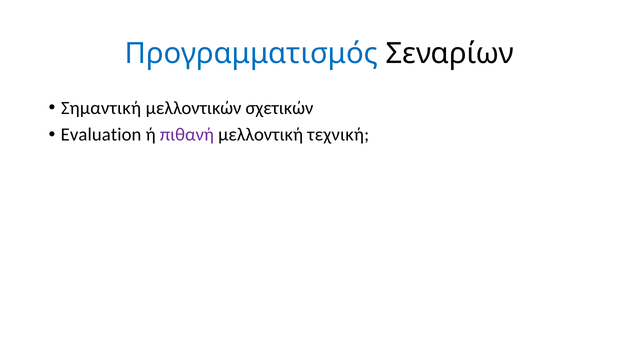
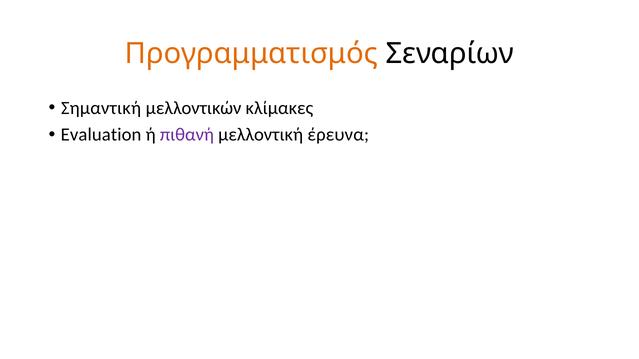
Προγραμματισμός colour: blue -> orange (252, 54)
σχετικών: σχετικών -> κλίμακες (279, 108)
τεχνική: τεχνική -> έρευνα (338, 135)
